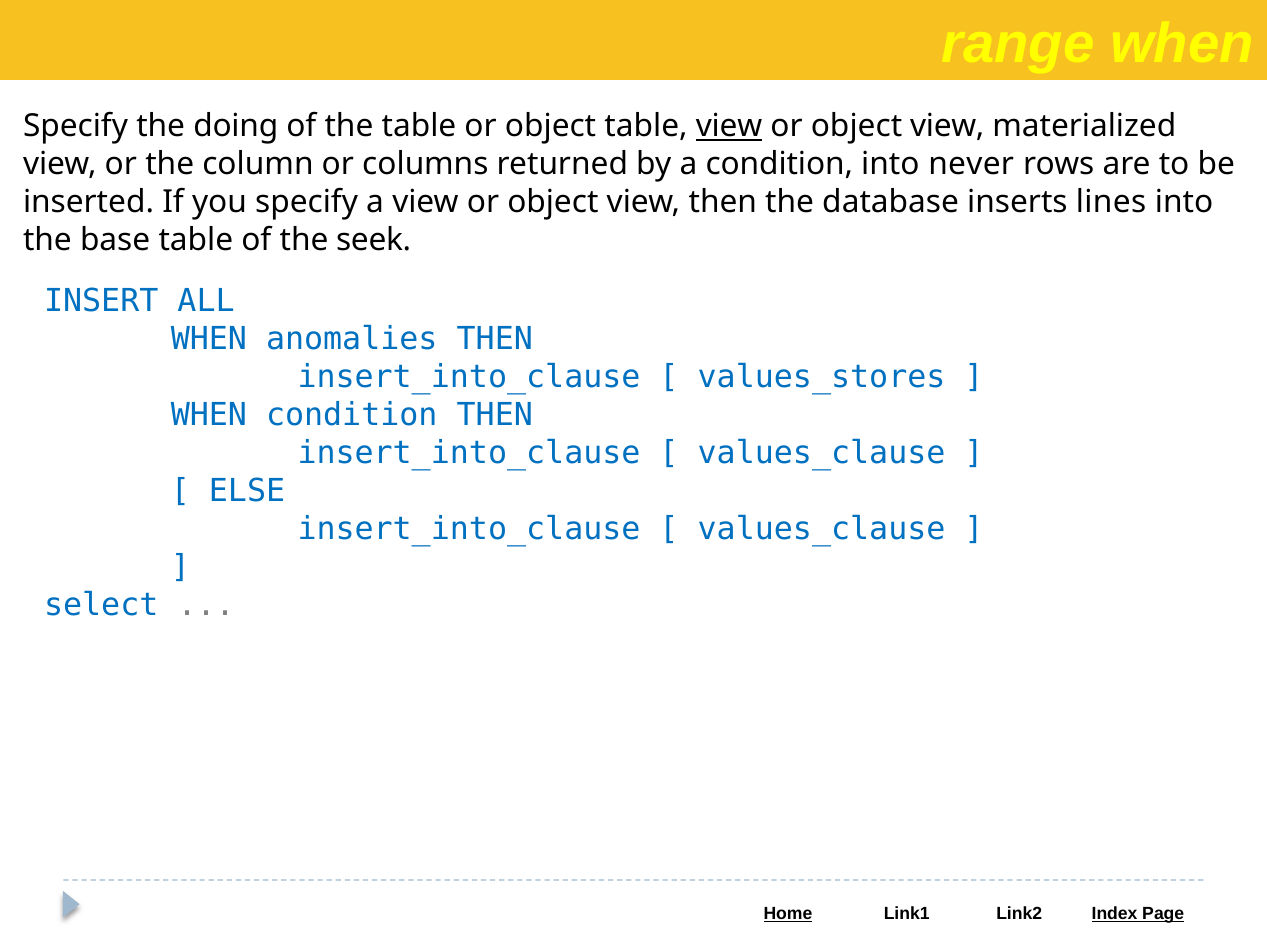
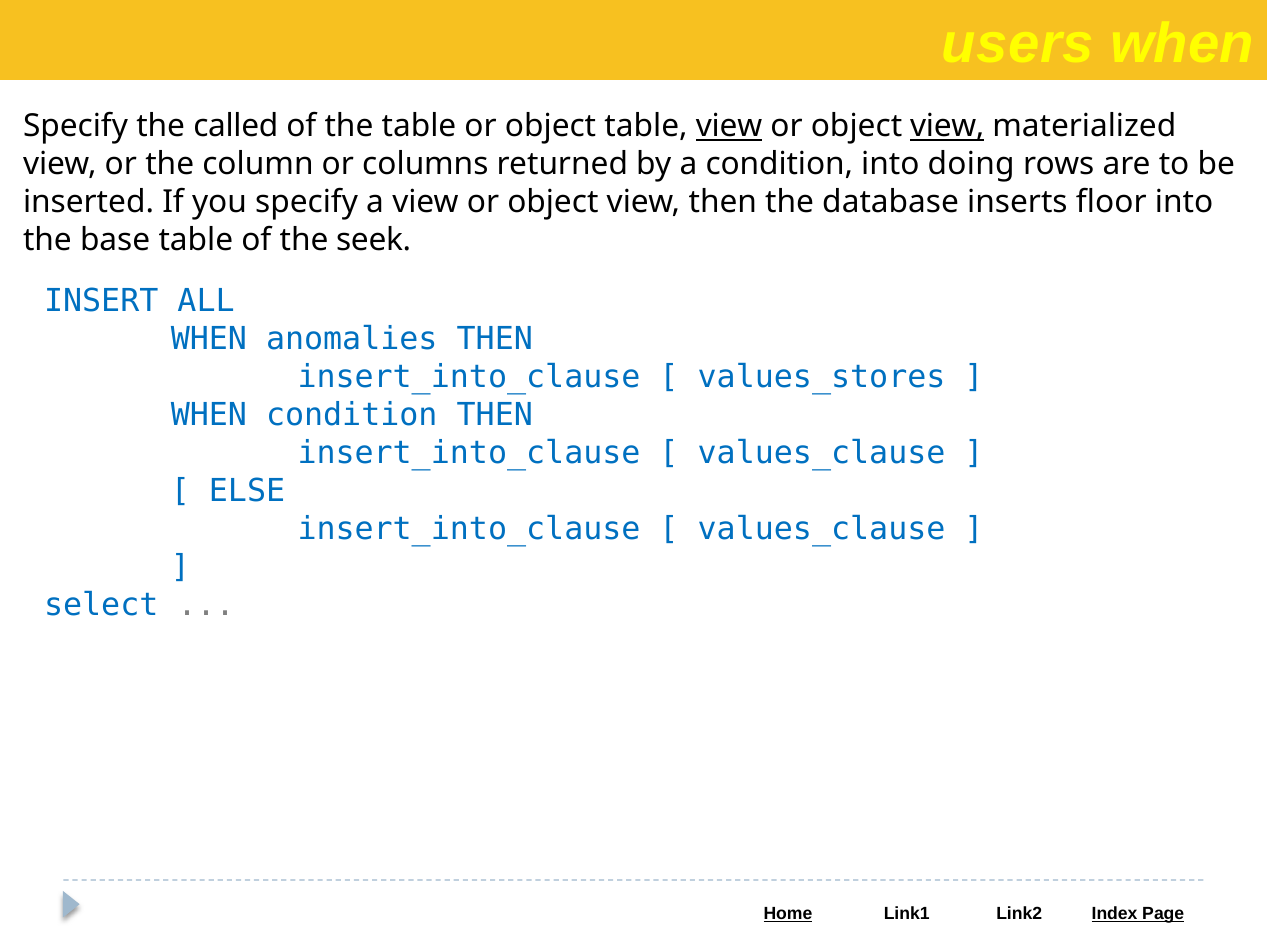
range: range -> users (1018, 44)
doing: doing -> called (236, 126)
view underline: none -> present (947, 126)
never: never -> doing (971, 164)
lines: lines -> floor (1111, 202)
